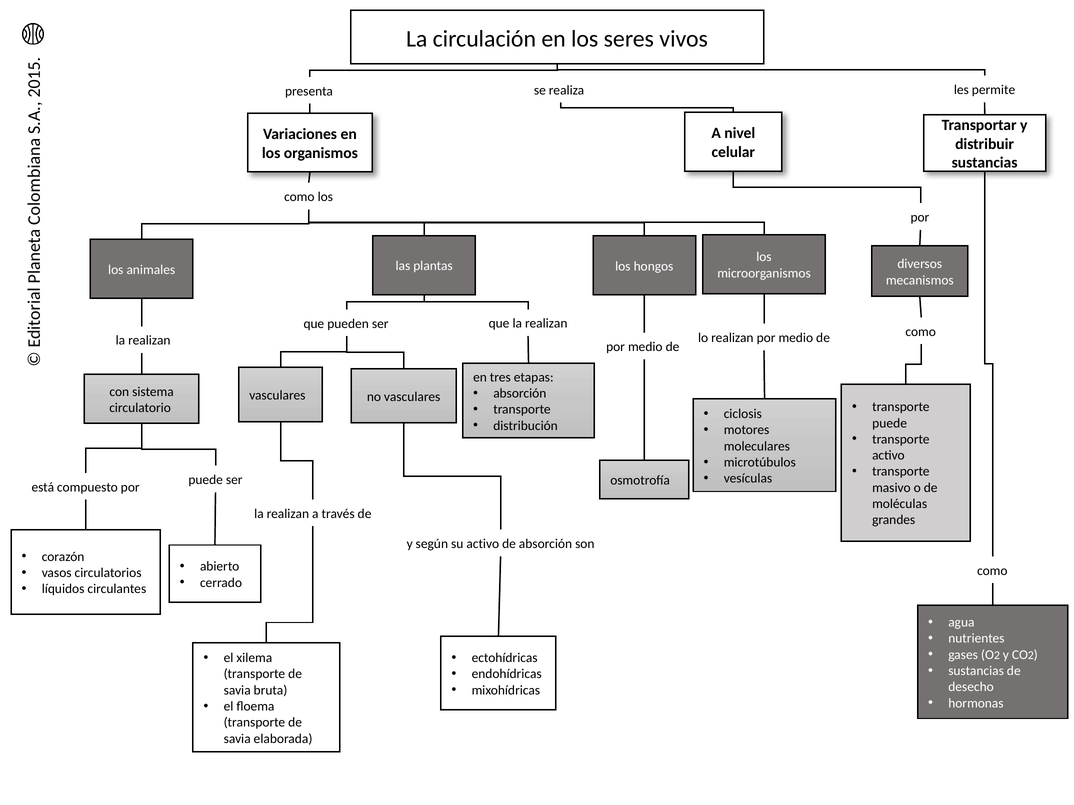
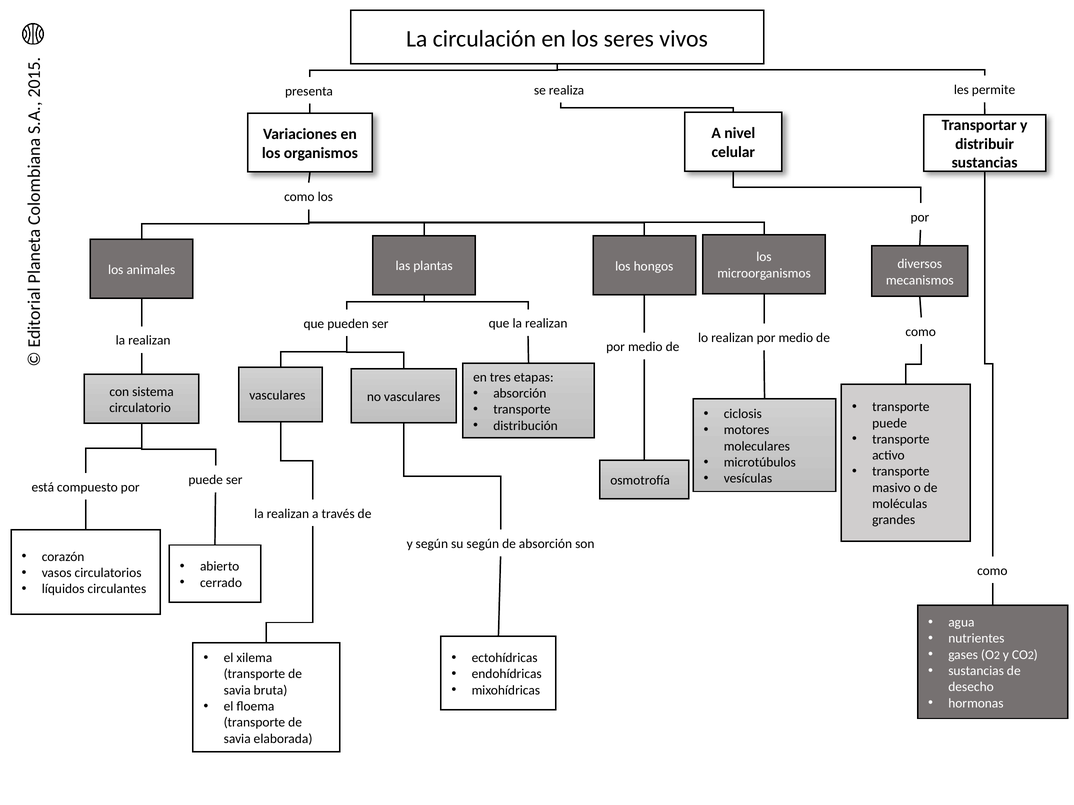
su activo: activo -> según (483, 544)
